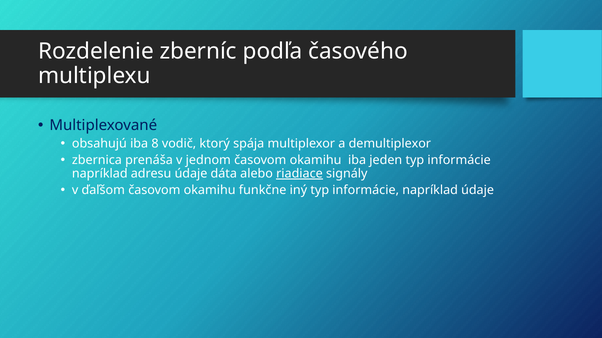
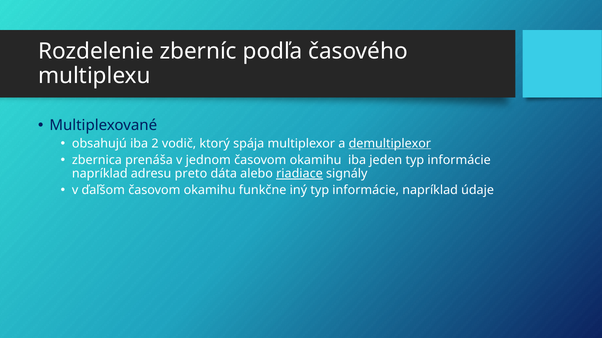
8: 8 -> 2 (155, 144)
demultiplexor underline: none -> present (390, 144)
adresu údaje: údaje -> preto (191, 174)
